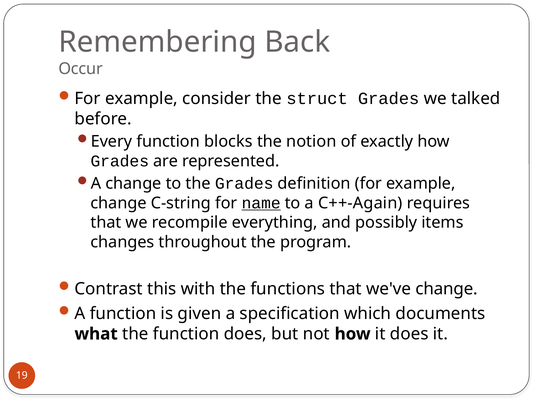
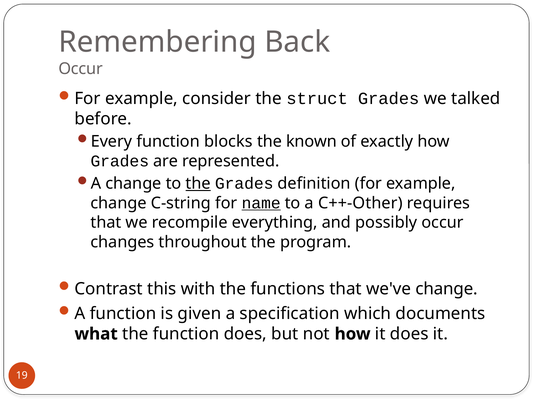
notion: notion -> known (312, 142)
the underline: none -> present (198, 183)
C++-Again: C++-Again -> C++-Other (360, 203)
possibly items: items -> occur (442, 222)
